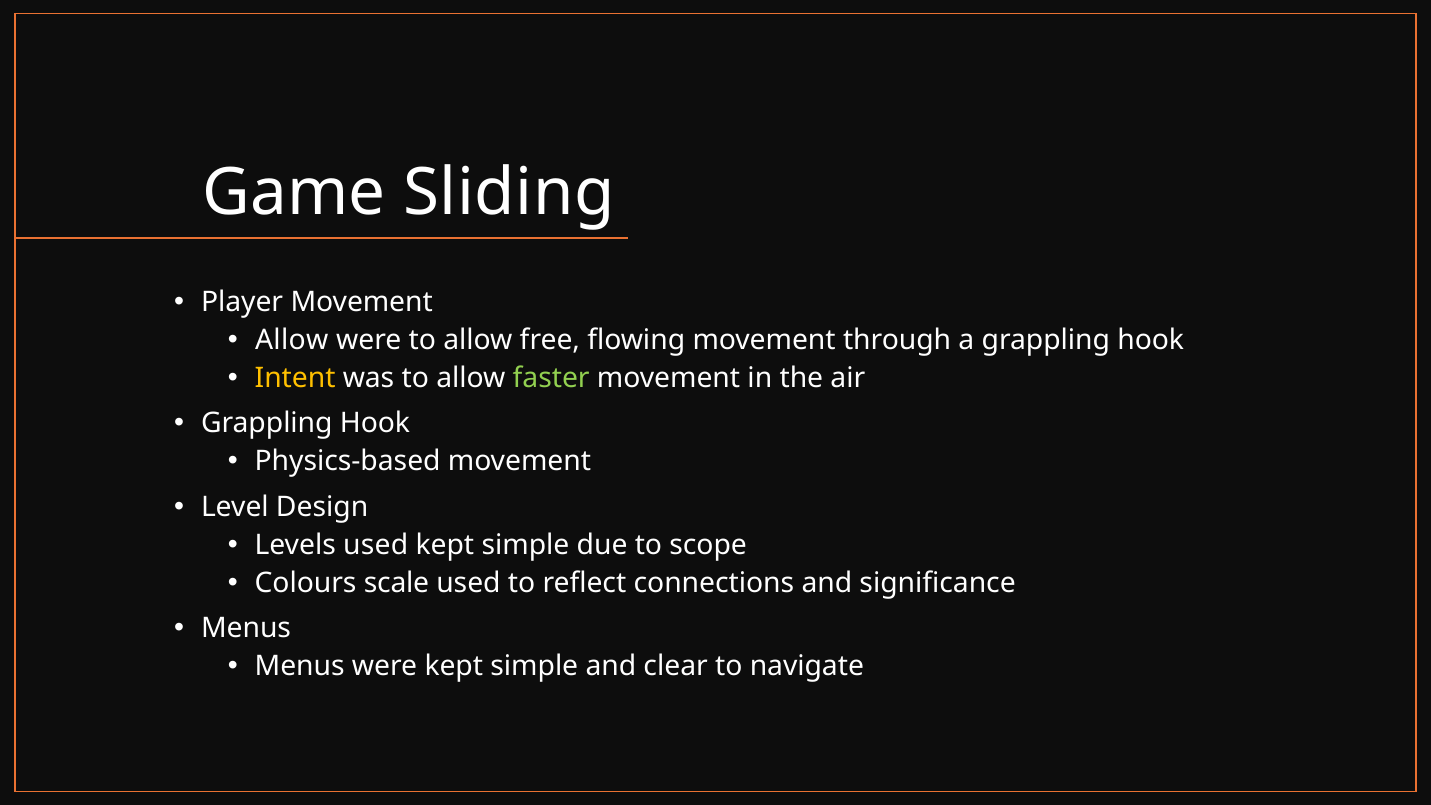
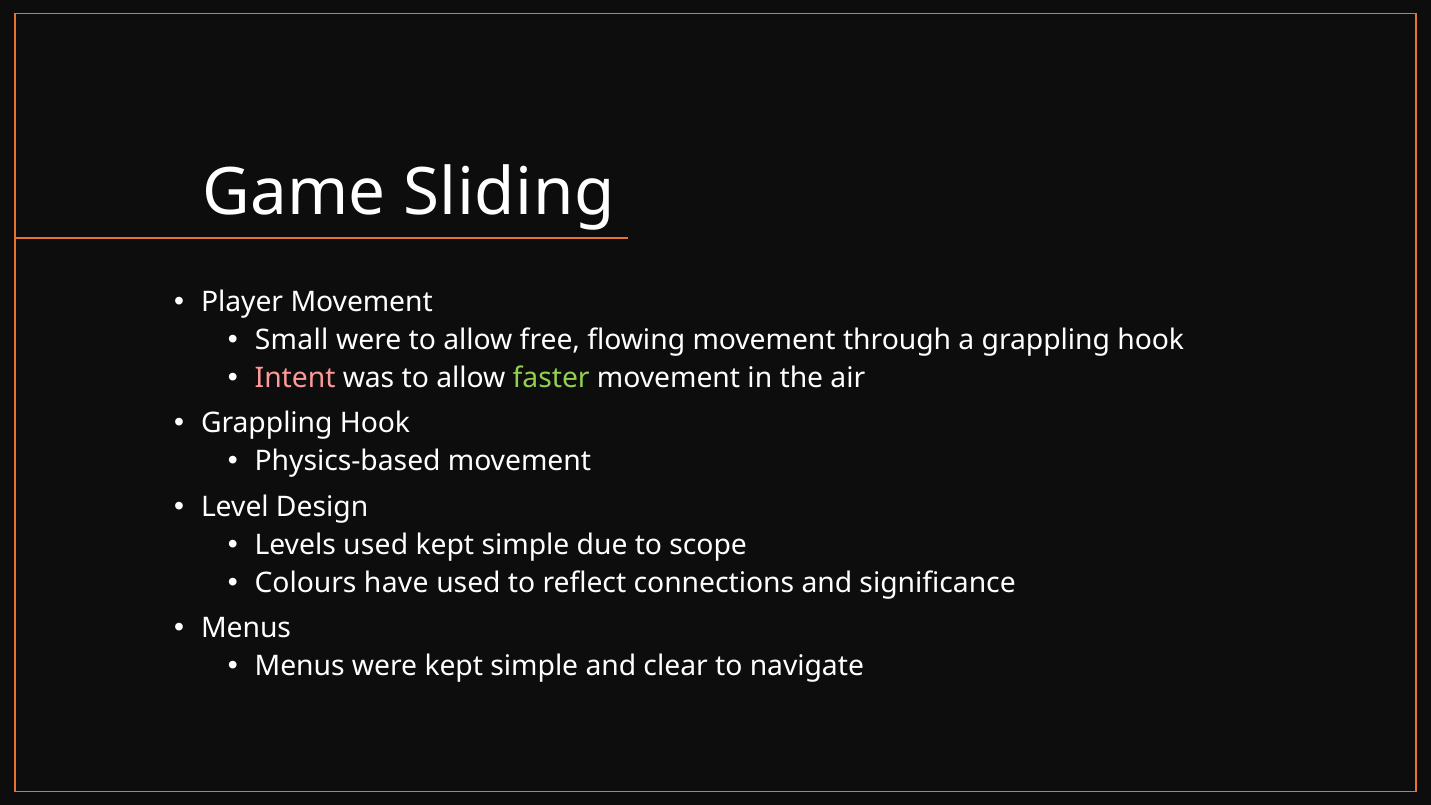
Allow: Allow -> Small (292, 340)
Intent colour: yellow -> pink (295, 378)
scale: scale -> have (396, 583)
